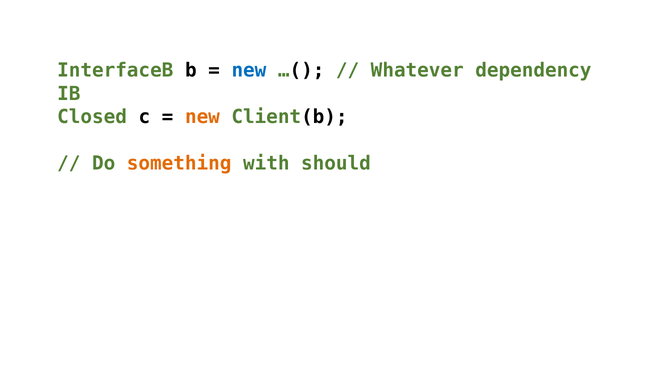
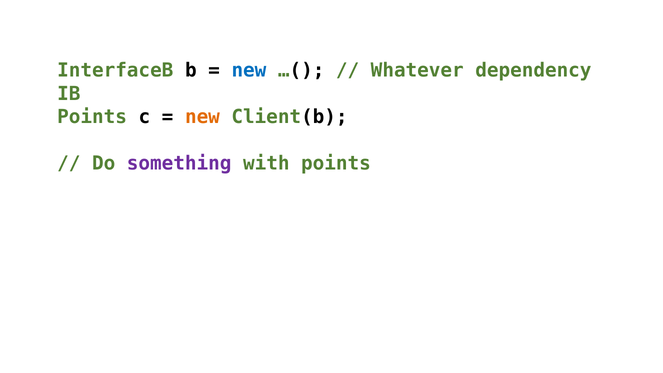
Closed: Closed -> Points (92, 117)
something colour: orange -> purple (179, 163)
with should: should -> points (336, 163)
